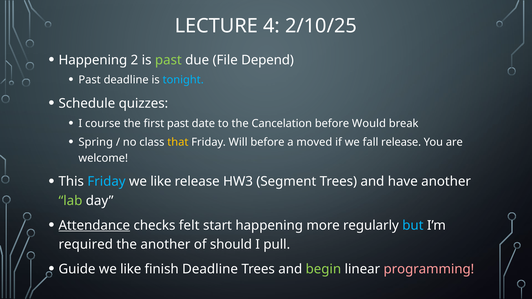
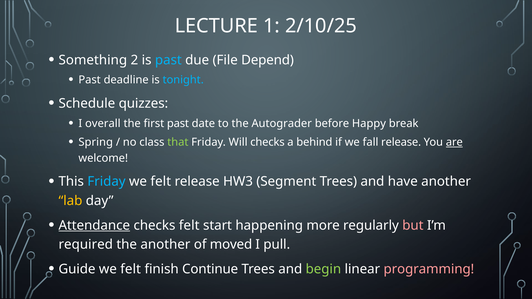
4: 4 -> 1 (272, 26)
Happening: Happening -> Something (93, 60)
past colour: light green -> light blue (168, 60)
course: course -> overall (103, 123)
Cancelation: Cancelation -> Autograder (282, 123)
Would: Would -> Happy (369, 123)
that colour: yellow -> light green (178, 142)
Will before: before -> checks (267, 142)
moved: moved -> behind (314, 142)
are underline: none -> present (454, 142)
like: like -> felt (161, 182)
lab colour: light green -> yellow (70, 201)
but colour: light blue -> pink (413, 226)
should: should -> moved (231, 245)
like: like -> felt (131, 269)
finish Deadline: Deadline -> Continue (210, 269)
